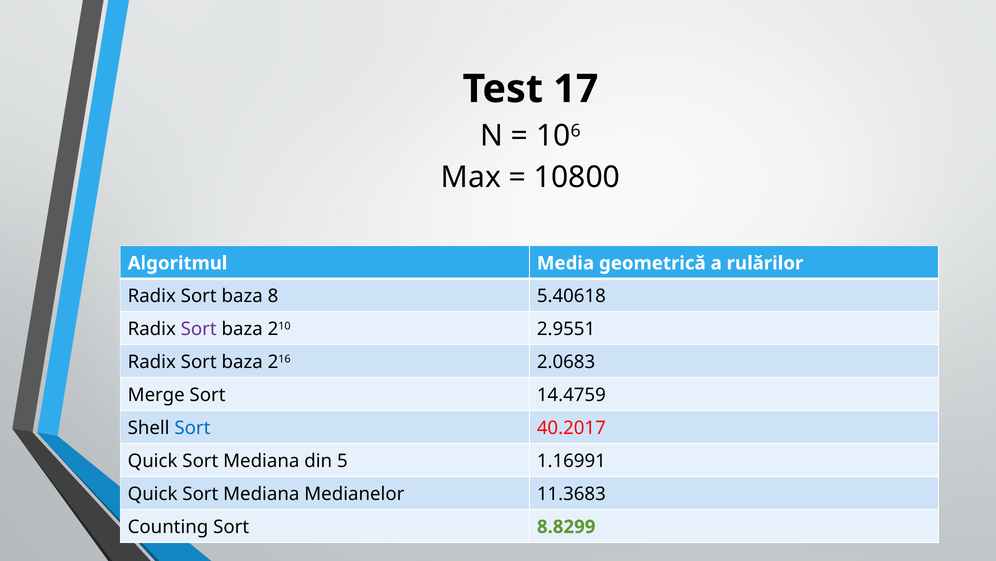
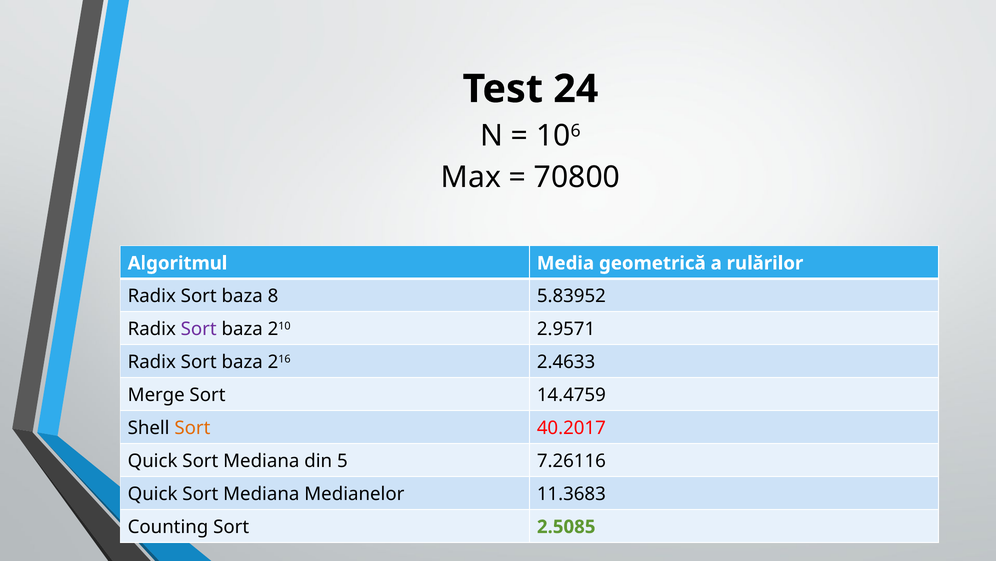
17: 17 -> 24 (576, 89)
10800: 10800 -> 70800 (577, 177)
5.40618: 5.40618 -> 5.83952 (571, 296)
2.9551: 2.9551 -> 2.9571 (566, 329)
2.0683: 2.0683 -> 2.4633 (566, 362)
Sort colour: blue -> orange (192, 427)
1.16991: 1.16991 -> 7.26116 (571, 460)
8.8299: 8.8299 -> 2.5085 (566, 526)
